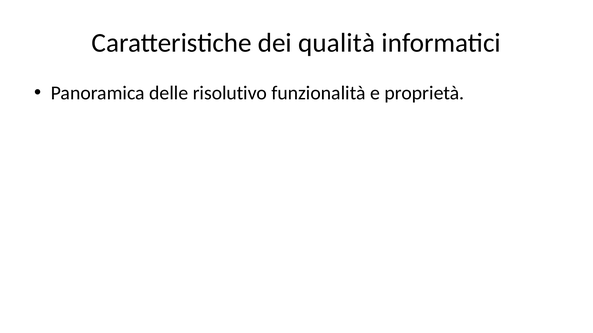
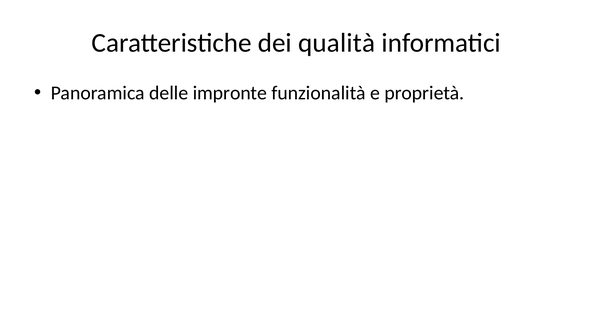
risolutivo: risolutivo -> impronte (230, 93)
